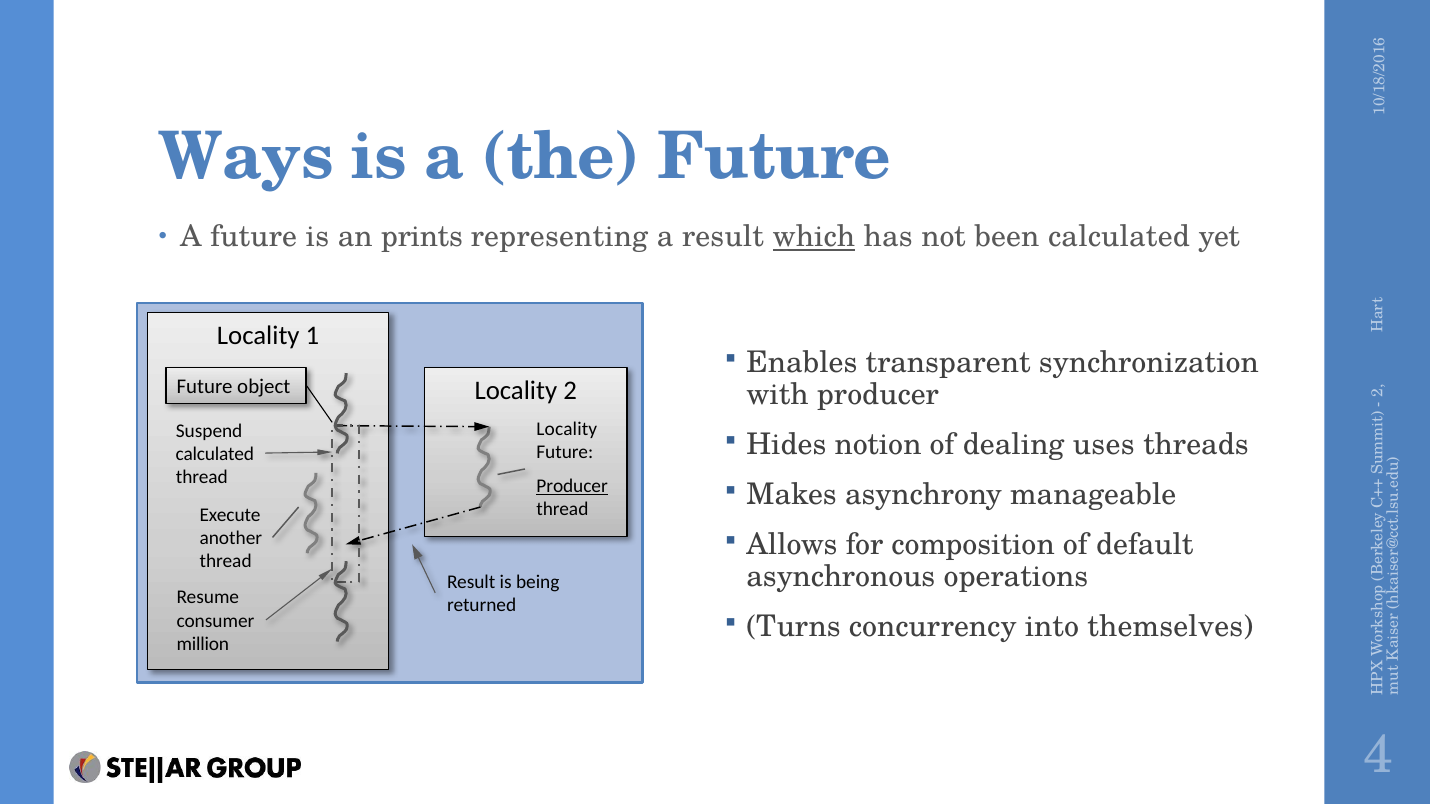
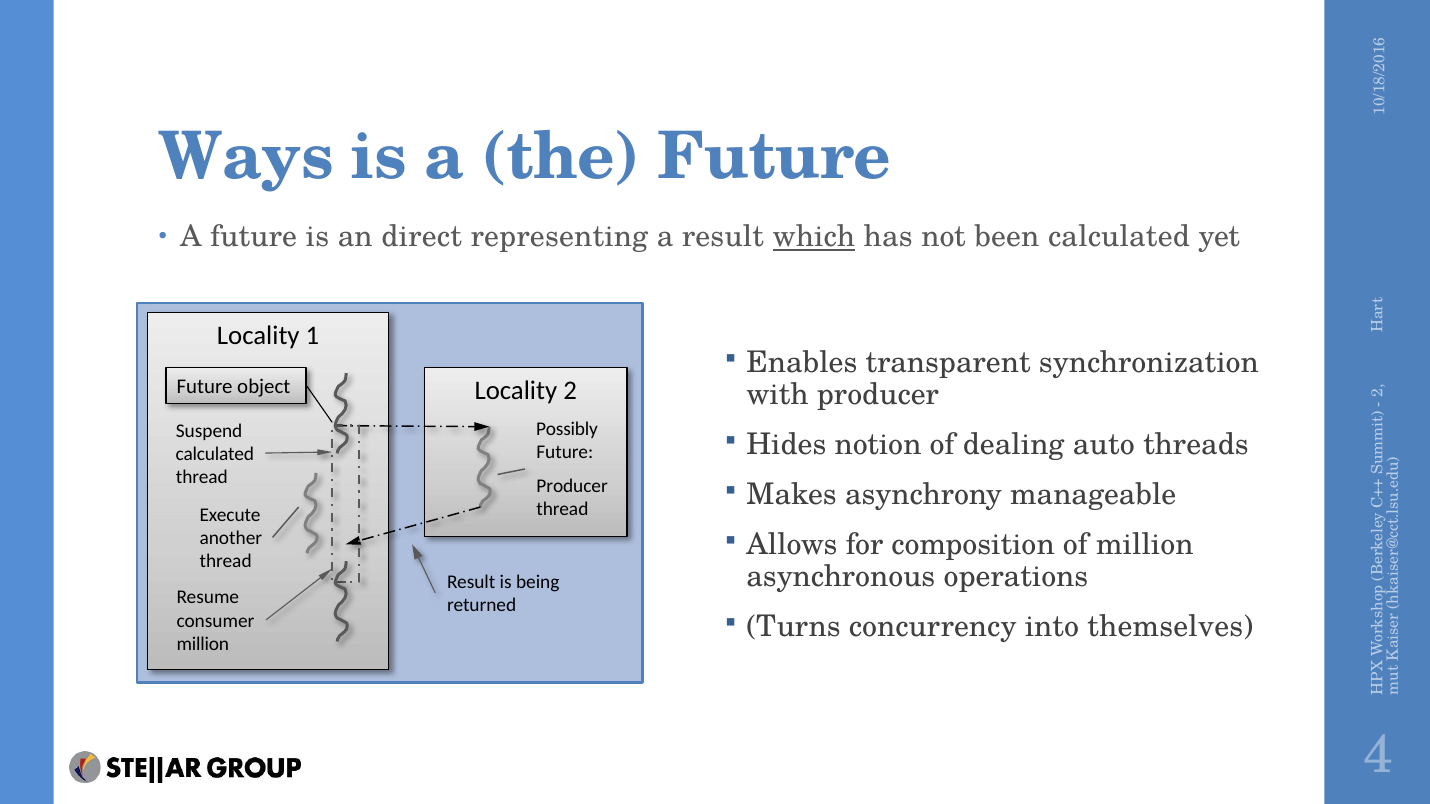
prints: prints -> direct (422, 237)
Locality: Locality -> Possibly (567, 429)
uses: uses -> auto (1104, 445)
Producer underline: present -> none (572, 486)
of default: default -> million (1145, 545)
